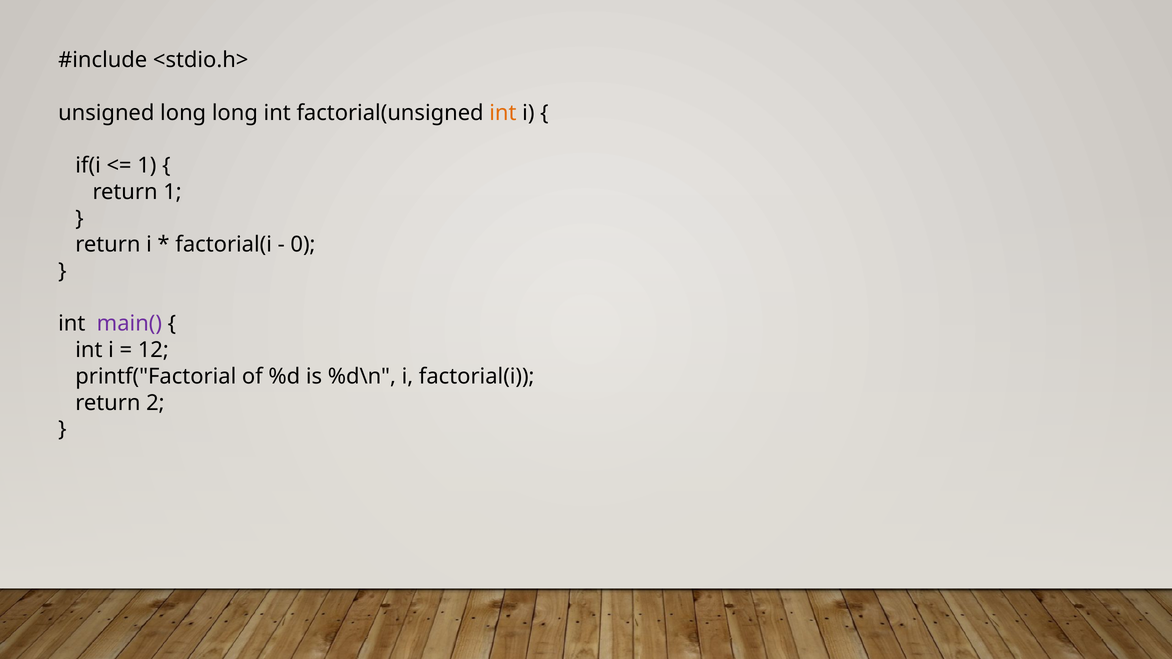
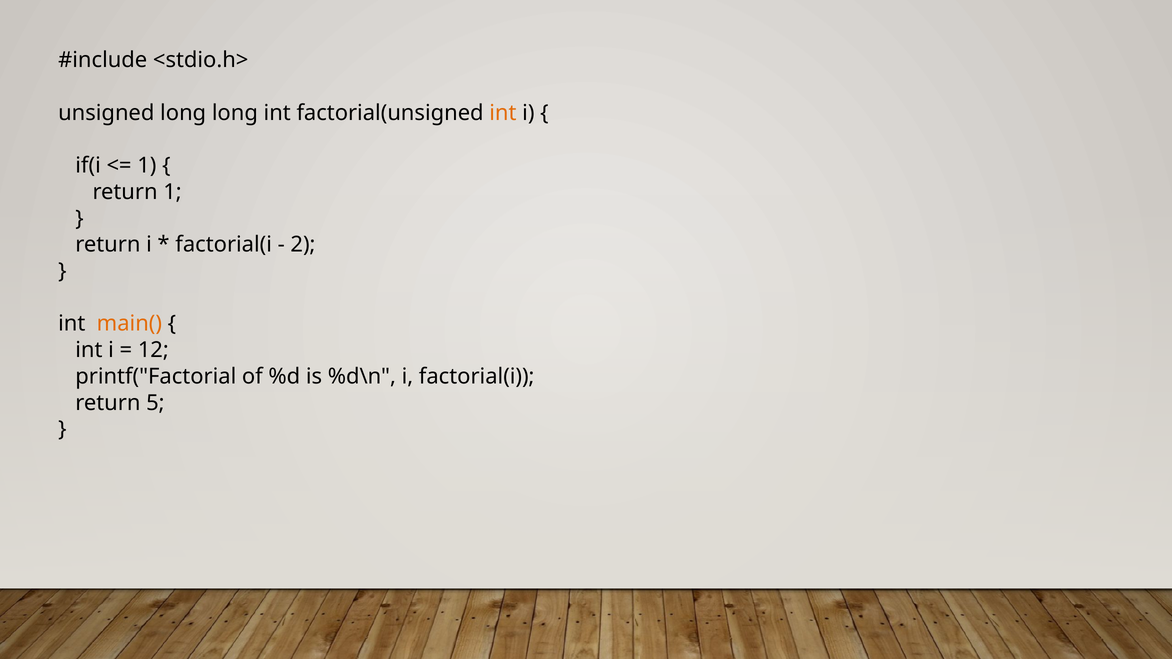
0: 0 -> 2 (303, 245)
main( colour: purple -> orange (129, 324)
2: 2 -> 5 (155, 403)
